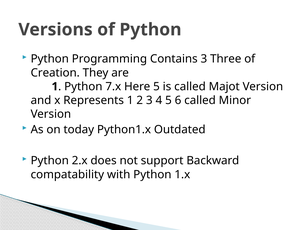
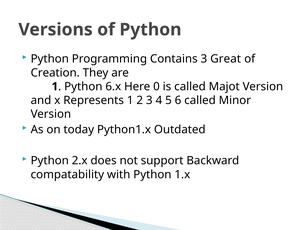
Three: Three -> Great (226, 59)
7.x: 7.x -> 6.x (113, 87)
Here 5: 5 -> 0 (156, 87)
